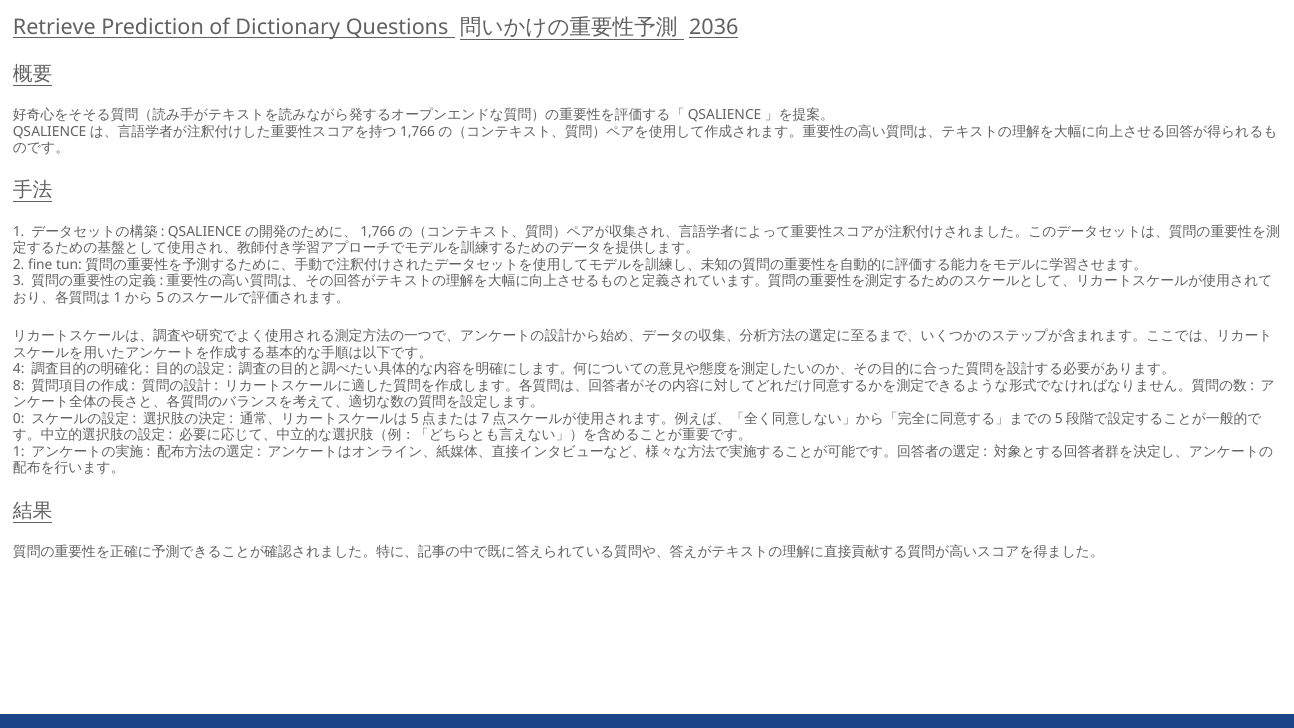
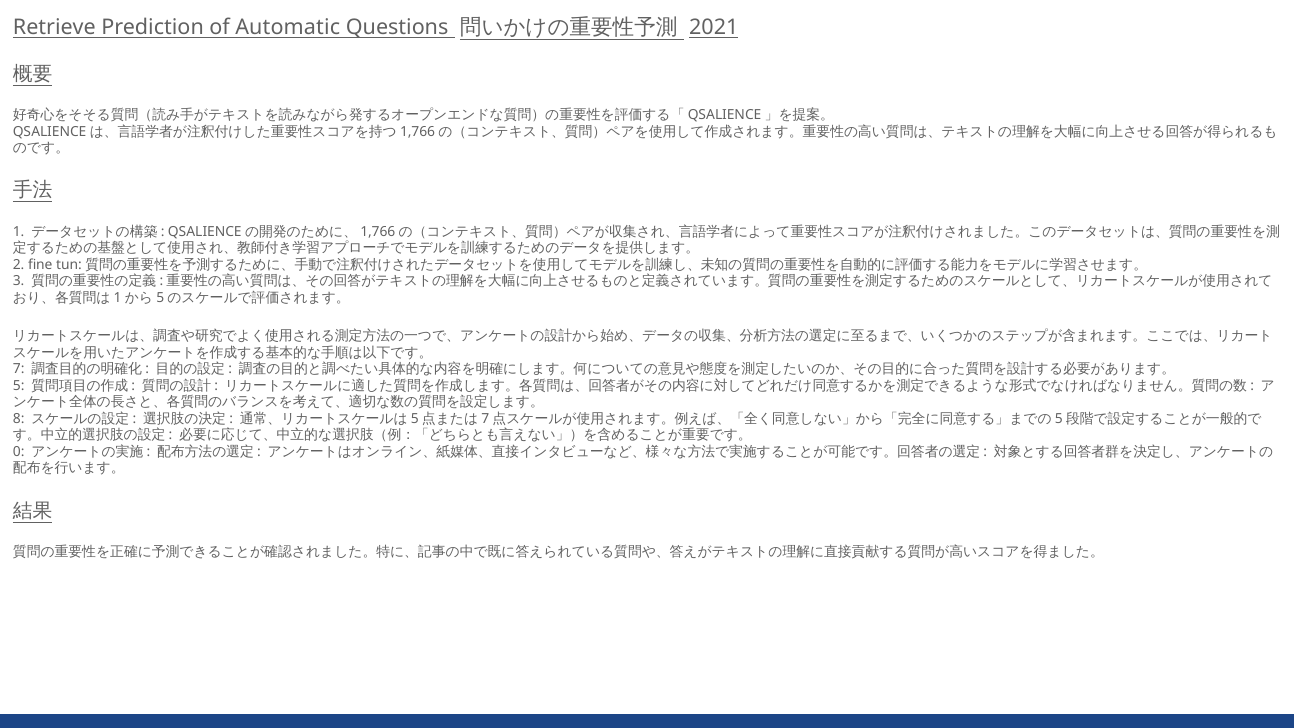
Dictionary: Dictionary -> Automatic (288, 27)
2036: 2036 -> 2021 (714, 27)
4: 4 -> 7 (19, 369)
8: 8 -> 5 (19, 386)
0: 0 -> 8 (19, 419)
1: 1 -> 0 (19, 452)
